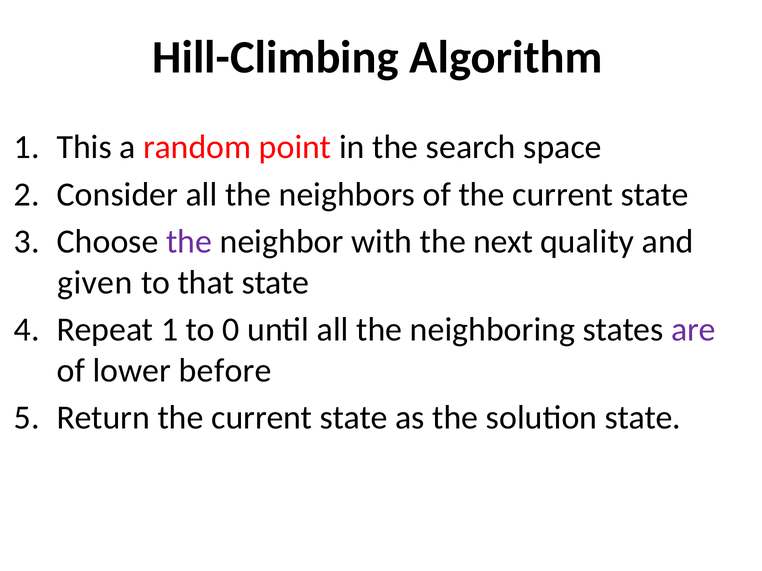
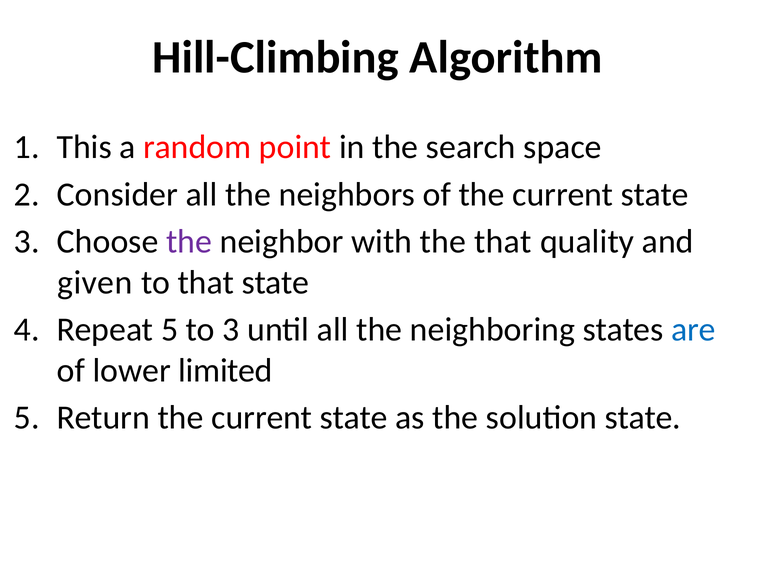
the next: next -> that (503, 242)
Repeat 1: 1 -> 5 (170, 330)
to 0: 0 -> 3 (231, 330)
are colour: purple -> blue (693, 330)
before: before -> limited (226, 371)
